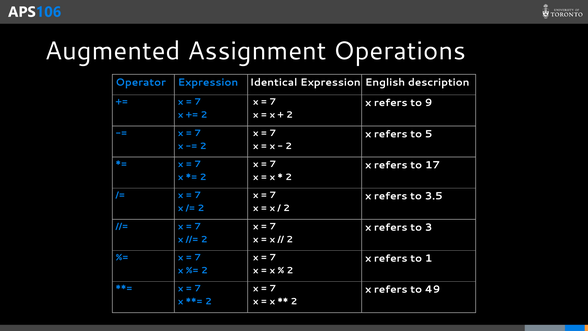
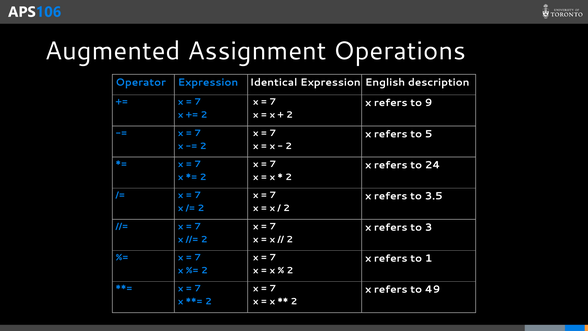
17: 17 -> 24 (433, 165)
